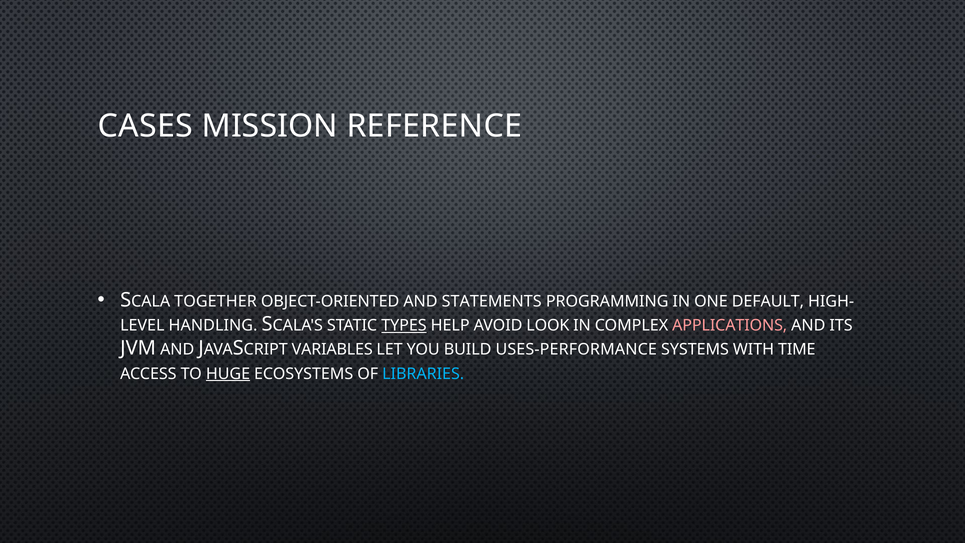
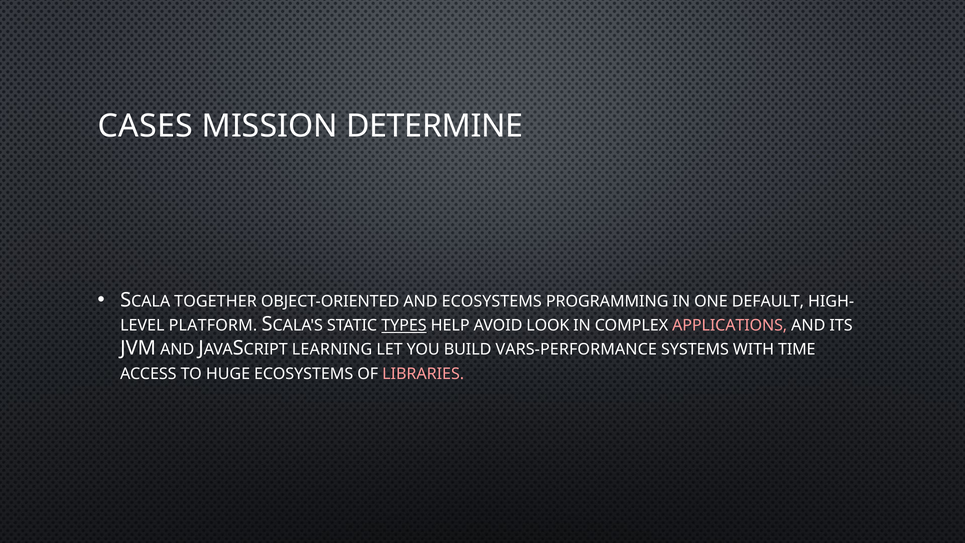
REFERENCE: REFERENCE -> DETERMINE (435, 126)
AND STATEMENTS: STATEMENTS -> ECOSYSTEMS (492, 301)
HANDLING: HANDLING -> PLATFORM (213, 325)
VARIABLES: VARIABLES -> LEARNING (332, 350)
USES-PERFORMANCE: USES-PERFORMANCE -> VARS-PERFORMANCE (576, 350)
HUGE underline: present -> none (228, 374)
LIBRARIES colour: light blue -> pink (423, 374)
